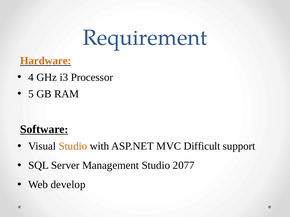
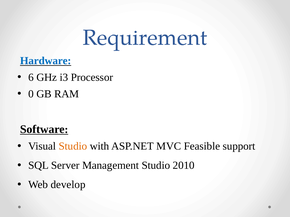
Hardware colour: orange -> blue (46, 61)
4: 4 -> 6 (31, 77)
5: 5 -> 0 (31, 94)
Difficult: Difficult -> Feasible (202, 147)
2077: 2077 -> 2010 (184, 166)
